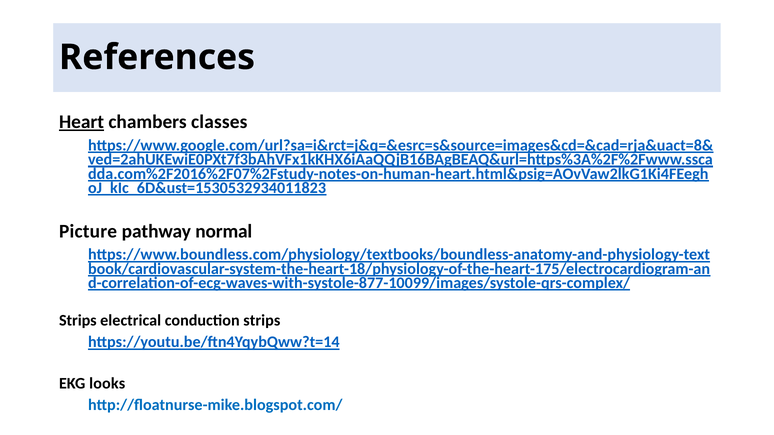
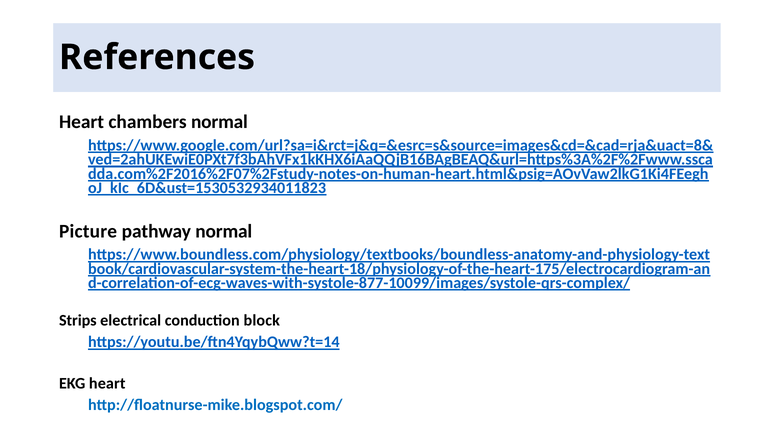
Heart underline: present -> none (82, 122)
chambers classes: classes -> normal (219, 122)
conduction strips: strips -> block (262, 321)
EKG looks: looks -> heart (107, 384)
